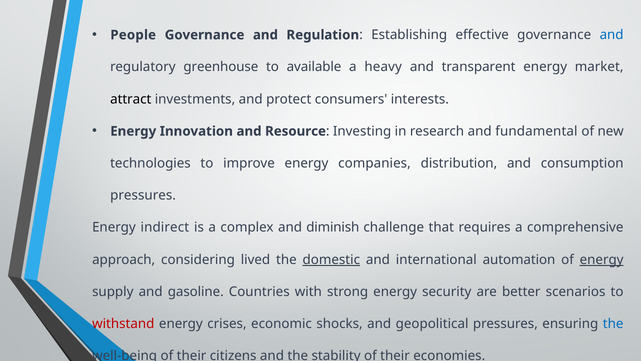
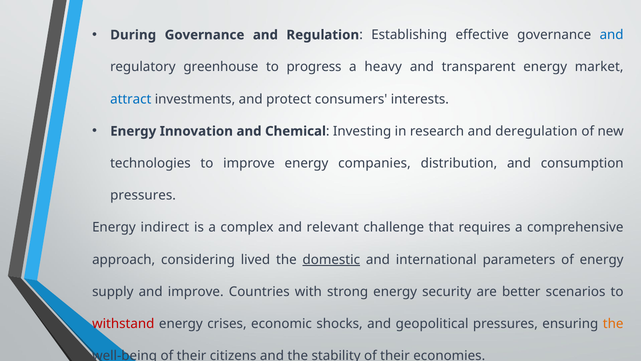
People: People -> During (133, 35)
available: available -> progress (314, 67)
attract colour: black -> blue (131, 99)
Resource: Resource -> Chemical (295, 131)
fundamental: fundamental -> deregulation (536, 131)
diminish: diminish -> relevant (333, 227)
automation: automation -> parameters (519, 259)
energy underline: present -> none (602, 259)
and gasoline: gasoline -> improve (196, 291)
the colour: blue -> orange (613, 323)
